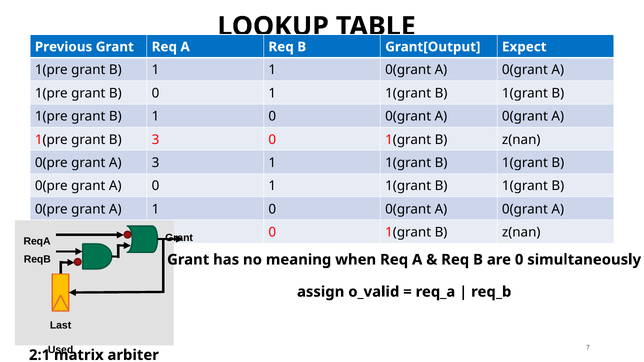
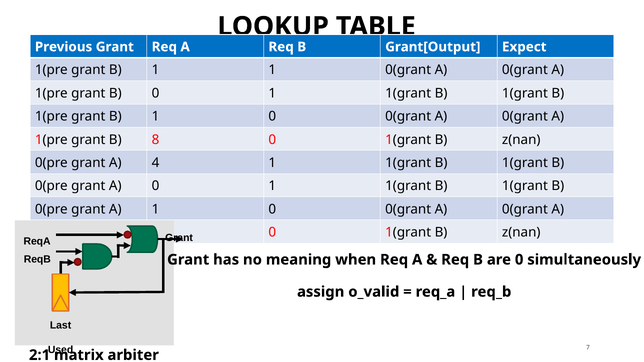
B 3: 3 -> 8 (156, 140)
A 3: 3 -> 4 (156, 163)
